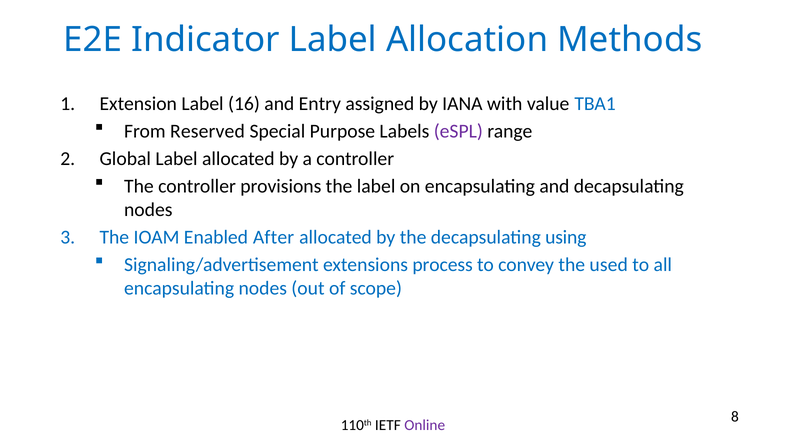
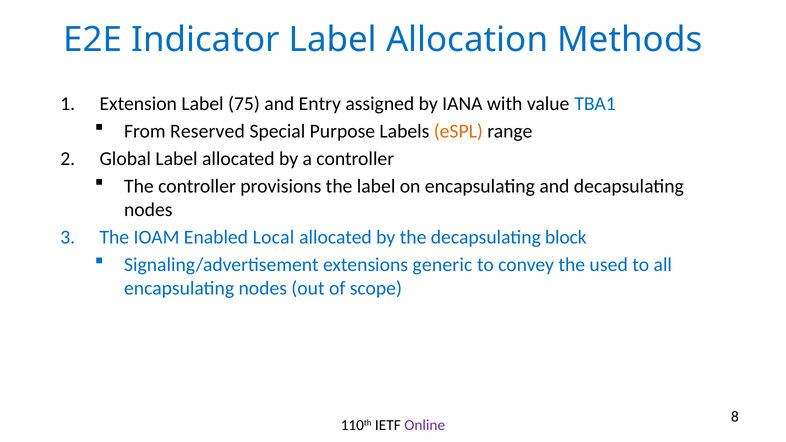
16: 16 -> 75 (244, 104)
eSPL colour: purple -> orange (458, 131)
After: After -> Local (274, 237)
using: using -> block (566, 237)
process: process -> generic (442, 265)
